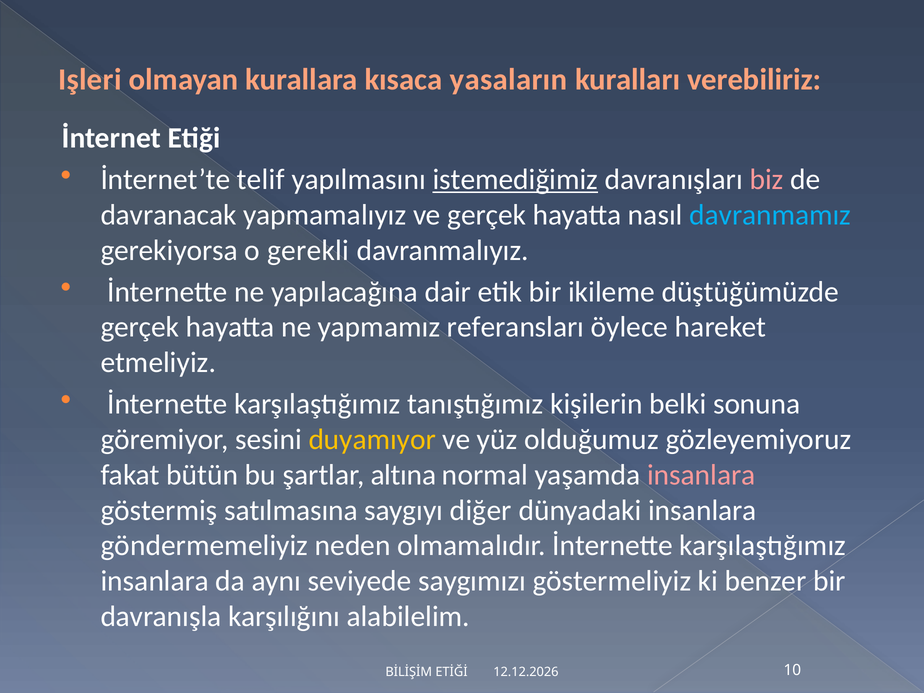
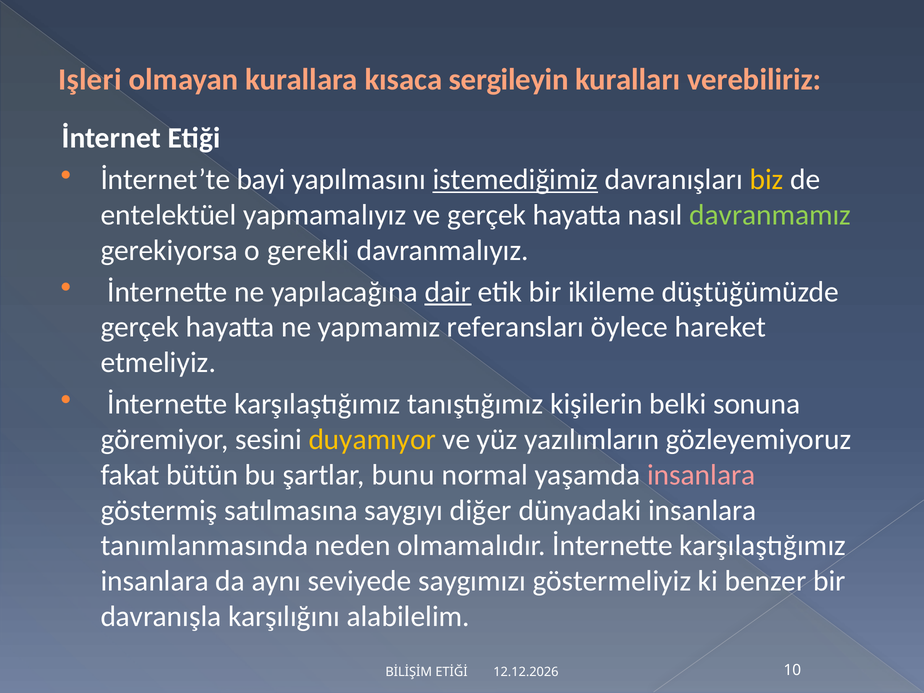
yasaların: yasaların -> sergileyin (509, 80)
telif: telif -> bayi (261, 180)
biz colour: pink -> yellow (766, 180)
davranacak: davranacak -> entelektüel (168, 215)
davranmamız colour: light blue -> light green (770, 215)
dair underline: none -> present (448, 292)
olduğumuz: olduğumuz -> yazılımların (592, 440)
altına: altına -> bunu (403, 475)
göndermemeliyiz: göndermemeliyiz -> tanımlanmasında (204, 546)
